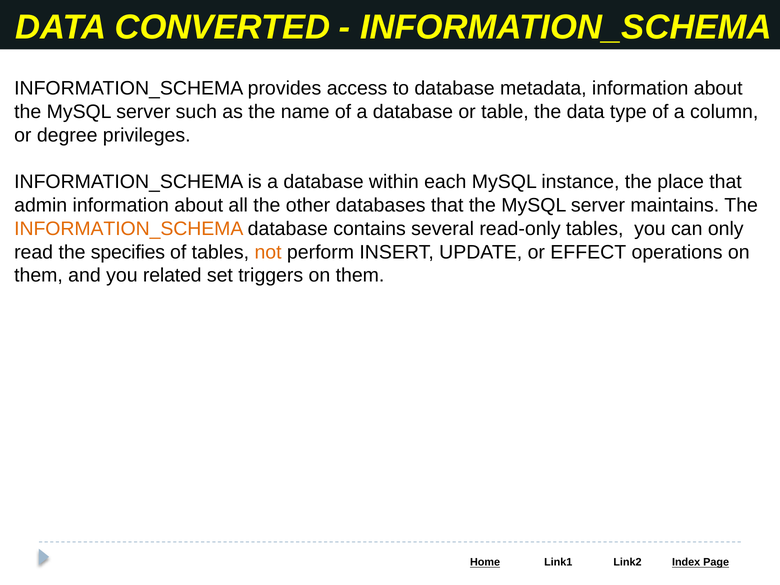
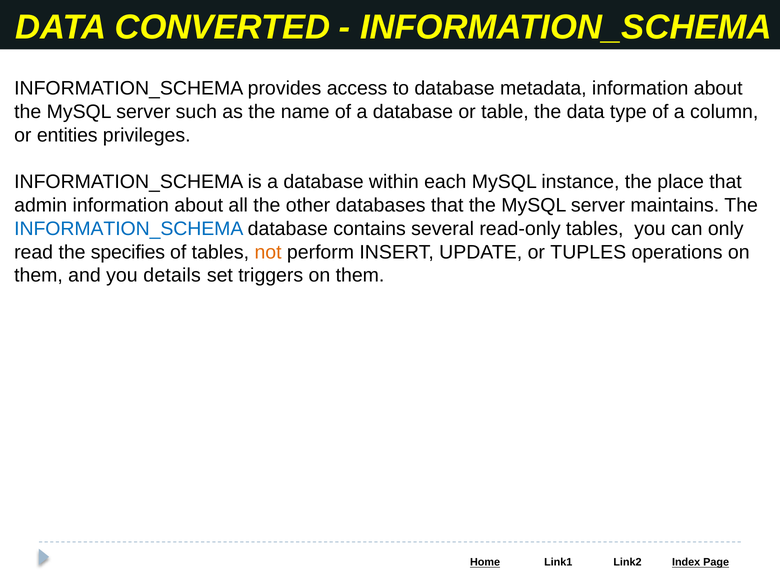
degree: degree -> entities (67, 135)
INFORMATION_SCHEMA colour: orange -> blue (129, 229)
EFFECT: EFFECT -> TUPLES (588, 252)
related: related -> details (172, 276)
